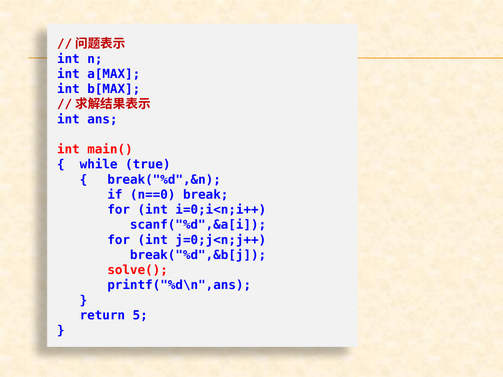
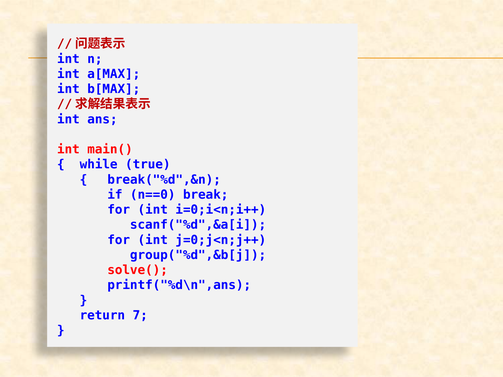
break("%d",&b[j: break("%d",&b[j -> group("%d",&b[j (198, 255)
5: 5 -> 7 (140, 315)
